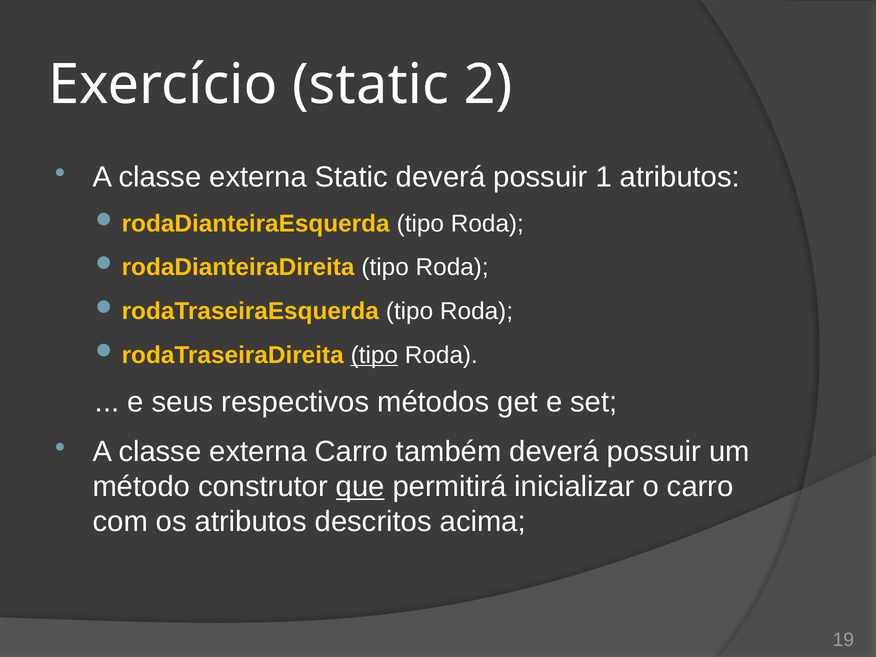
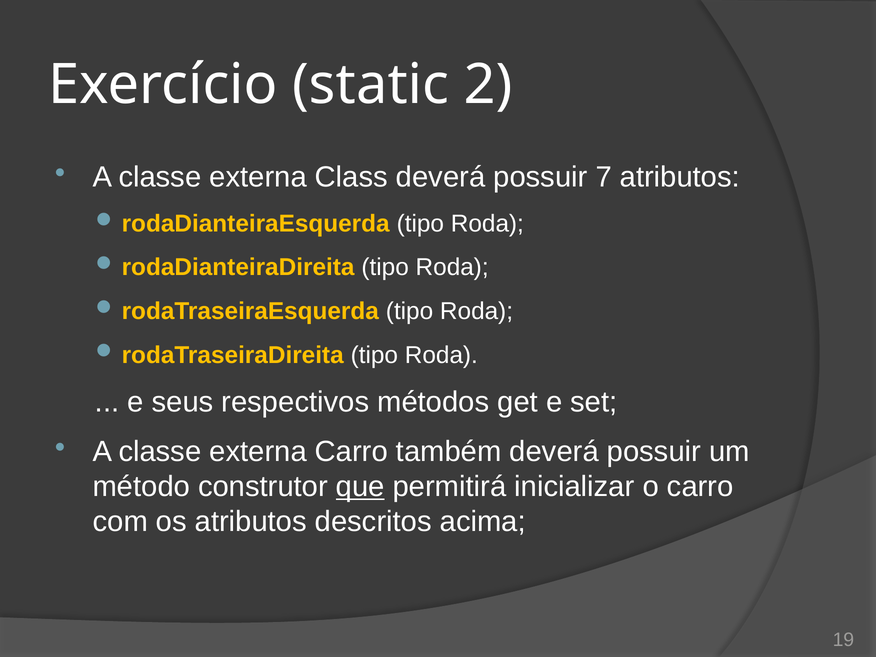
externa Static: Static -> Class (351, 177)
1: 1 -> 7 (604, 177)
tipo underline: present -> none (374, 355)
